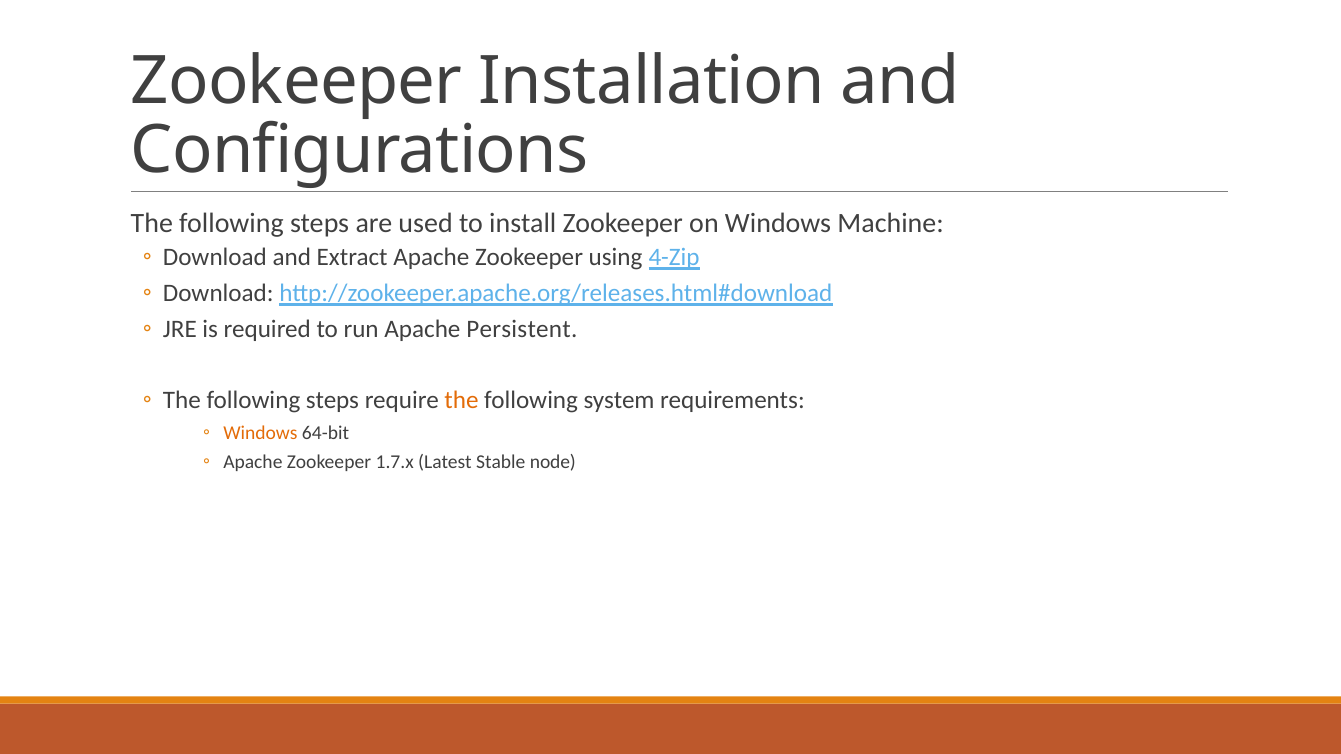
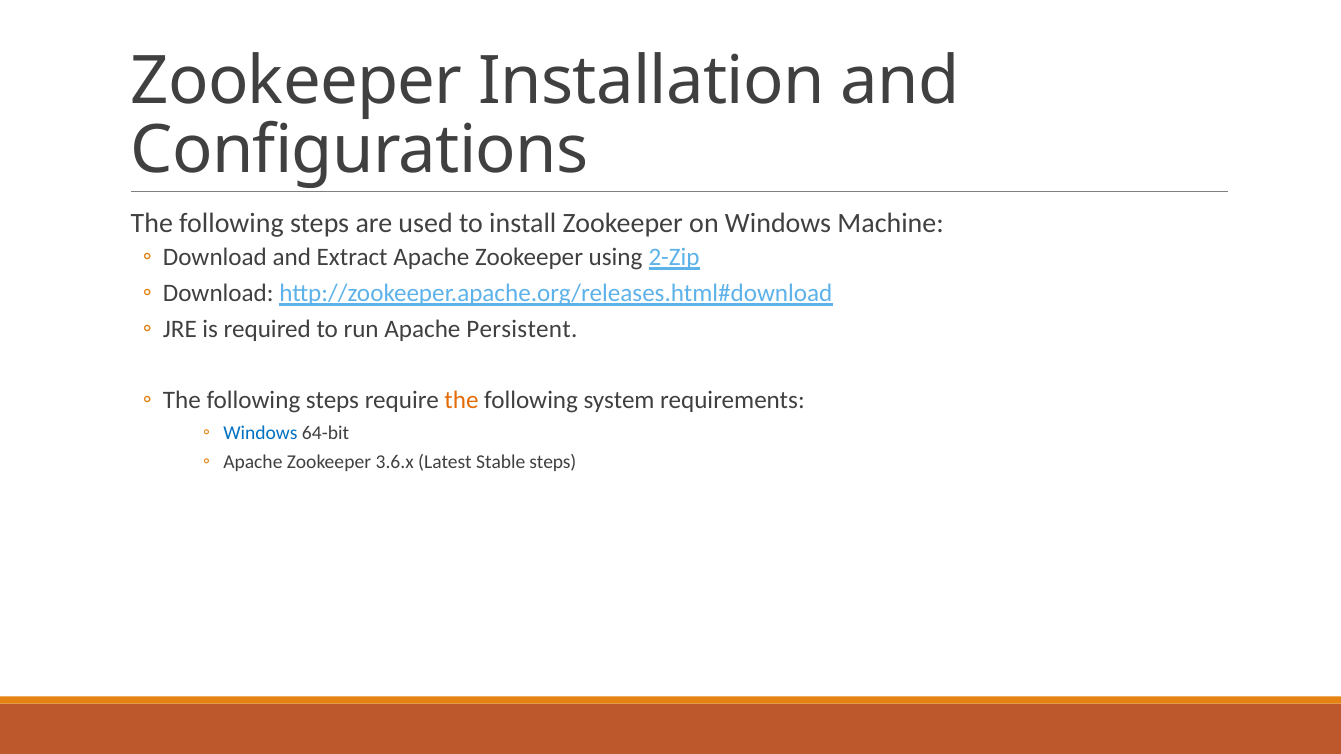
4-Zip: 4-Zip -> 2-Zip (674, 258)
Windows colour: orange -> blue (260, 433)
1.7.x: 1.7.x -> 3.6.x (395, 463)
Stable node: node -> steps (553, 463)
